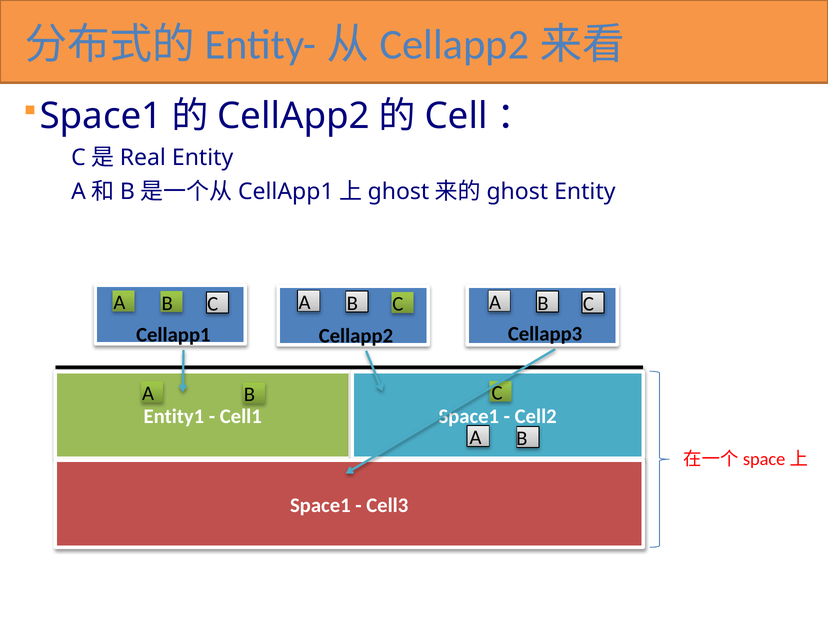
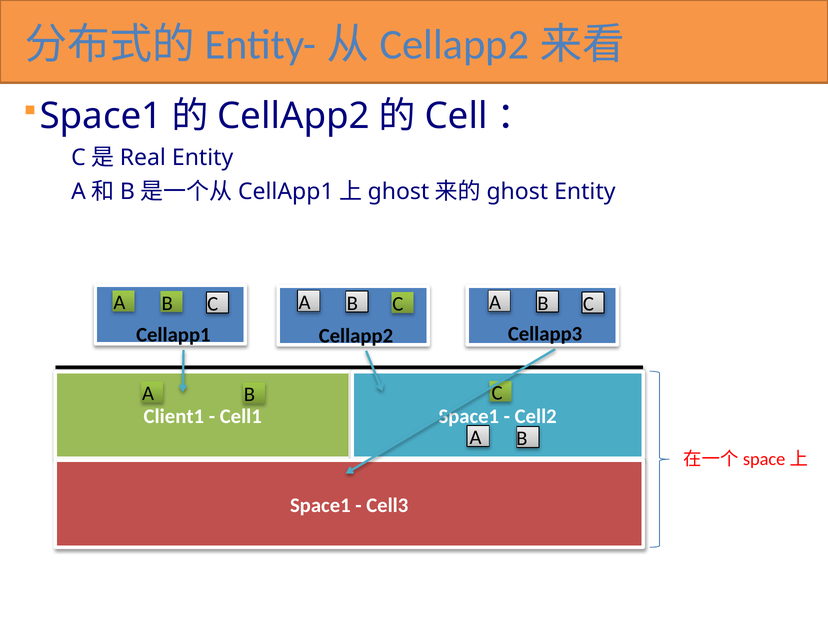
Entity1: Entity1 -> Client1 (174, 416)
